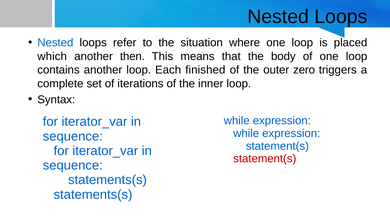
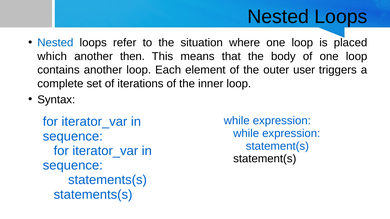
finished: finished -> element (205, 70)
zero: zero -> user (304, 70)
statement(s colour: red -> black (265, 159)
